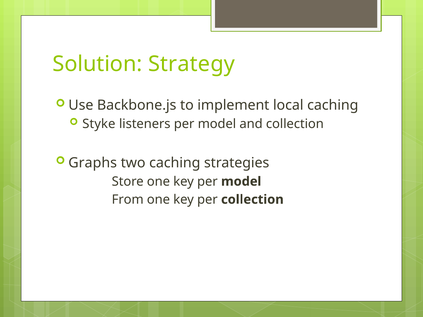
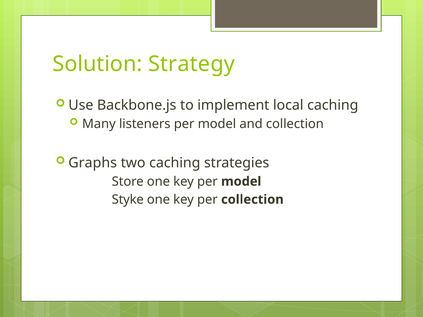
Styke: Styke -> Many (99, 124)
From: From -> Styke (128, 200)
